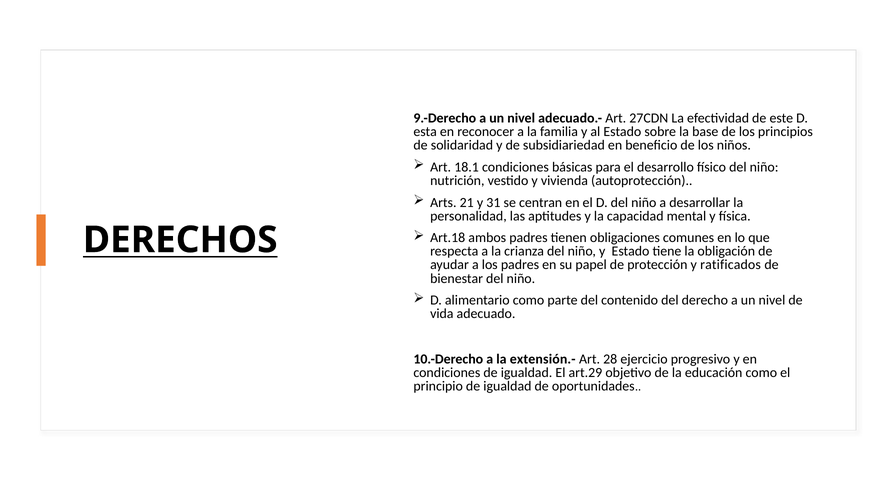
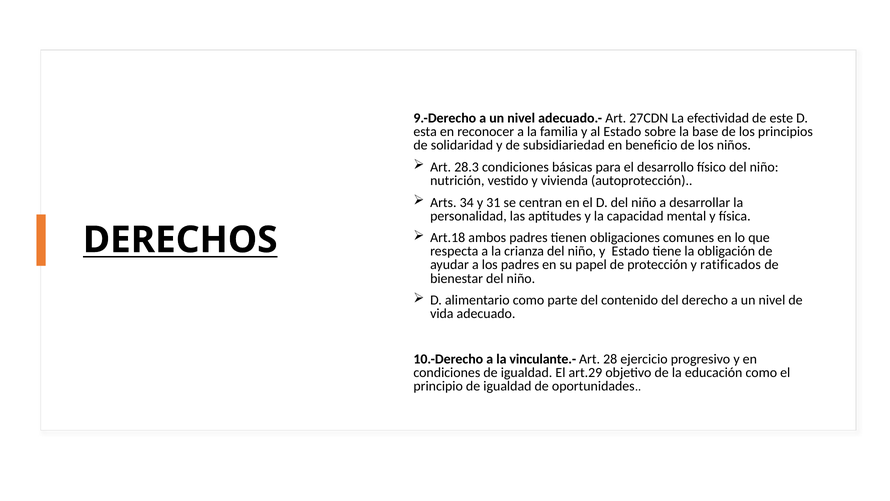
18.1: 18.1 -> 28.3 (467, 167)
21: 21 -> 34 (467, 202)
extensión.-: extensión.- -> vinculante.- (543, 359)
